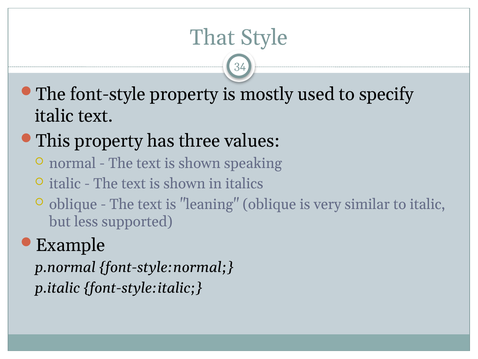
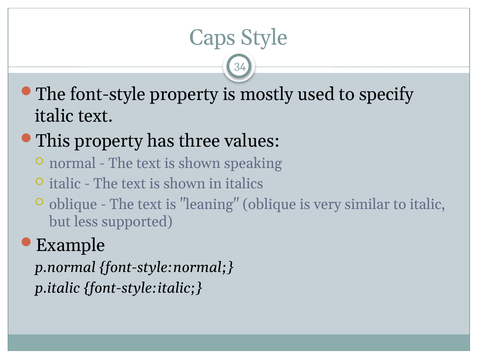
That: That -> Caps (213, 38)
